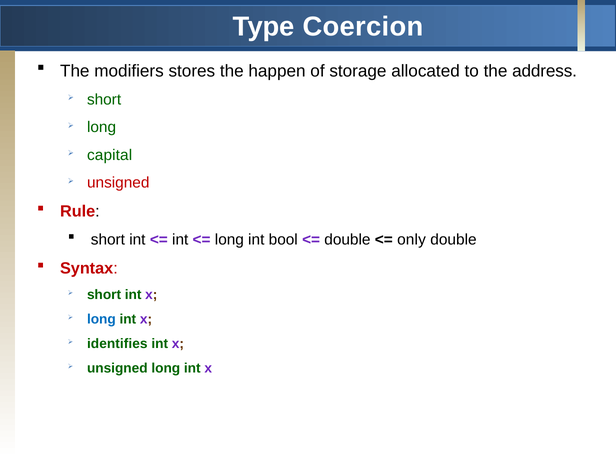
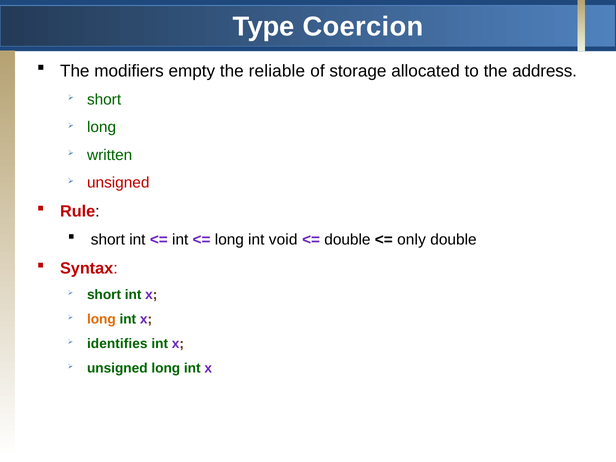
stores: stores -> empty (192, 71)
happen: happen -> reliable (277, 71)
capital: capital -> written (110, 155)
bool: bool -> void (283, 240)
long colour: blue -> orange (101, 319)
